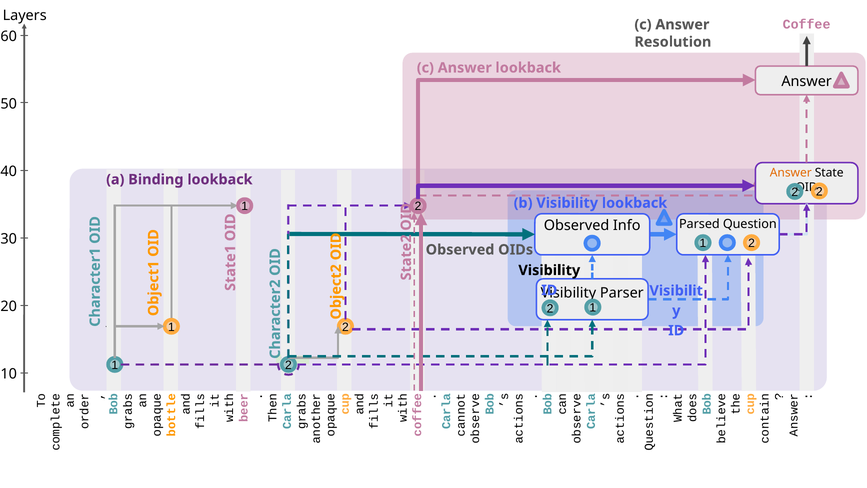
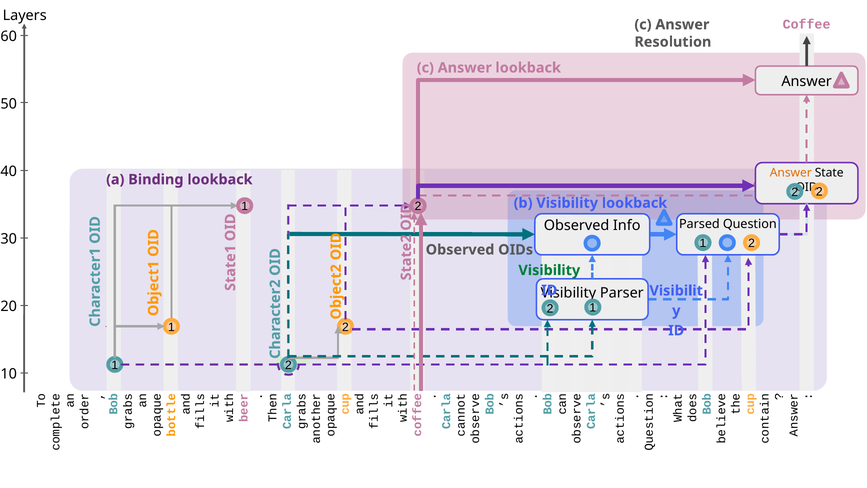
Visibility colour: black -> green (549, 270)
